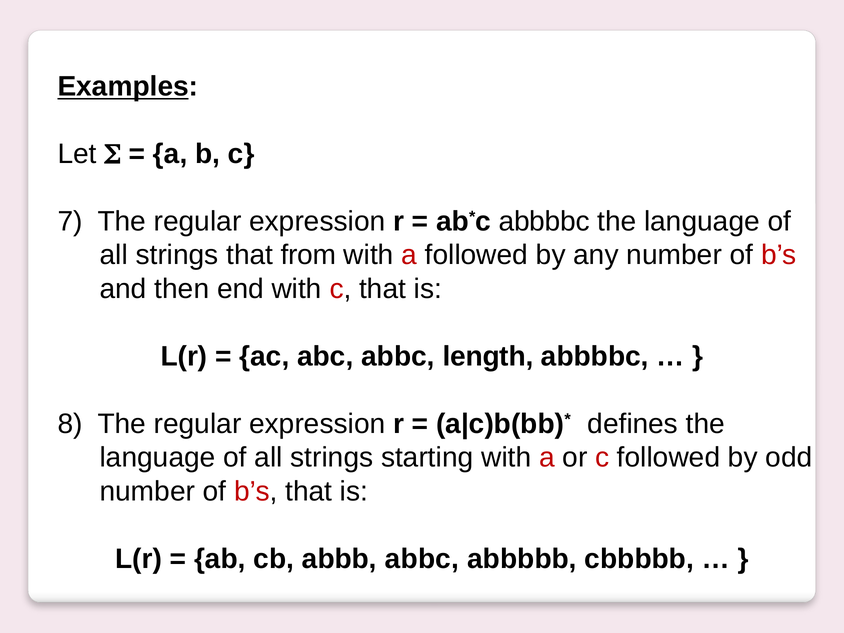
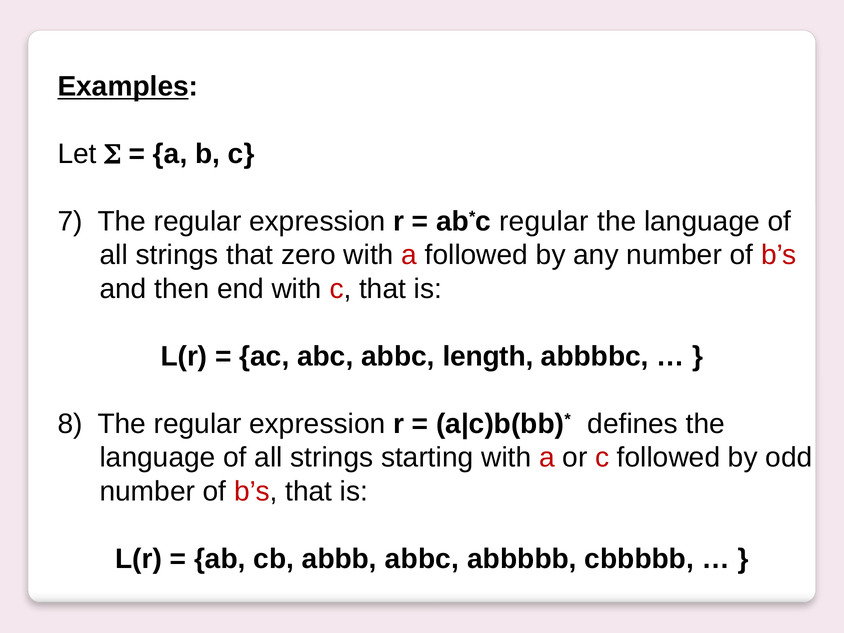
abbbbc: abbbbc -> regular (544, 221)
from: from -> zero (308, 255)
